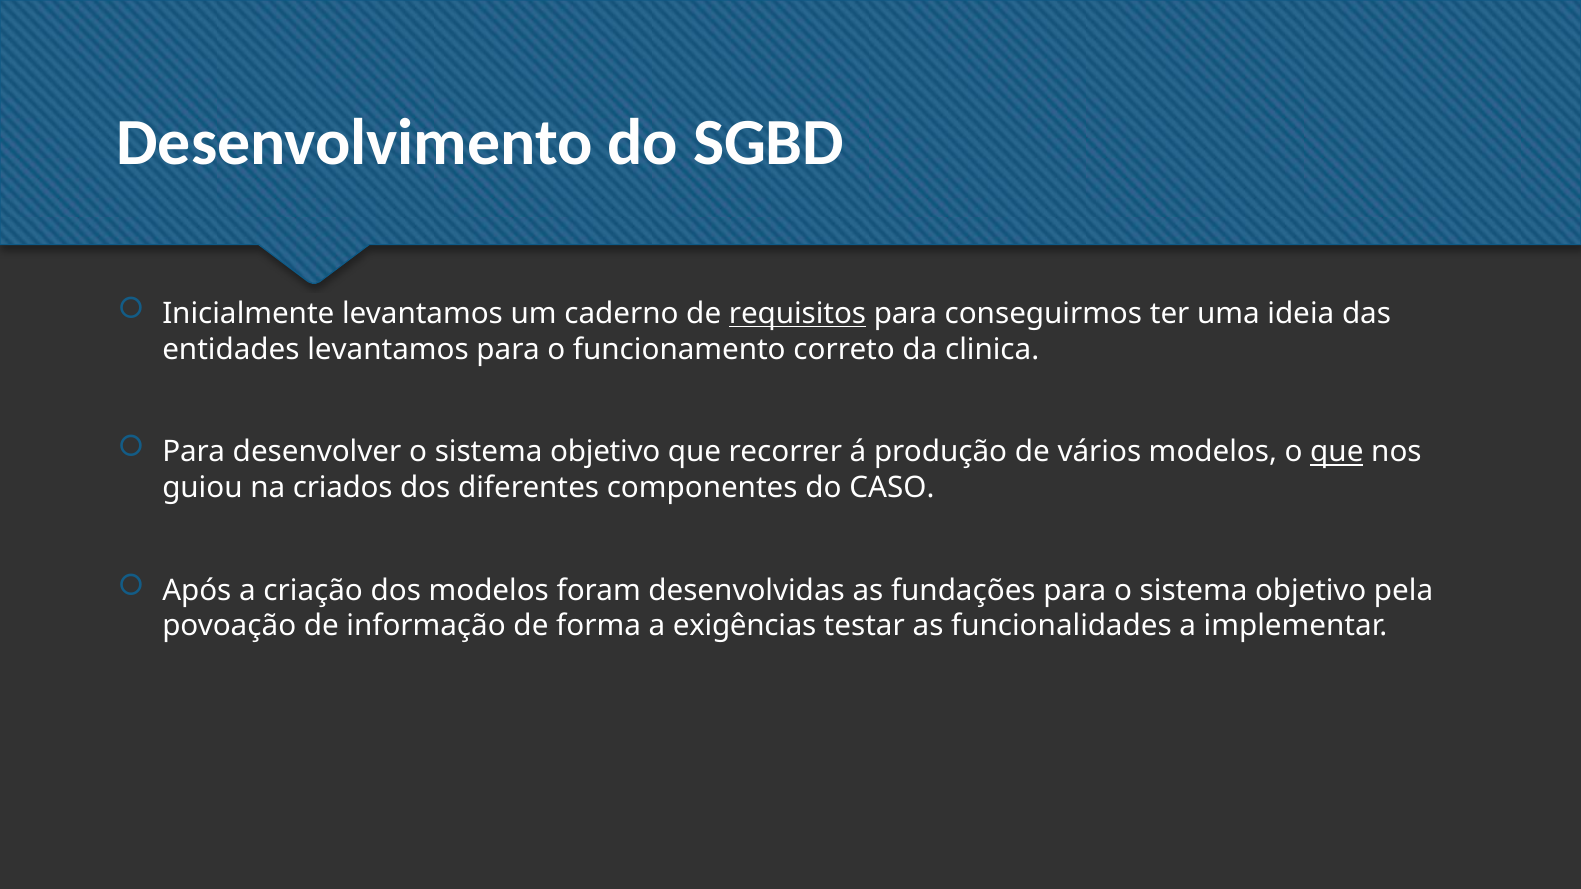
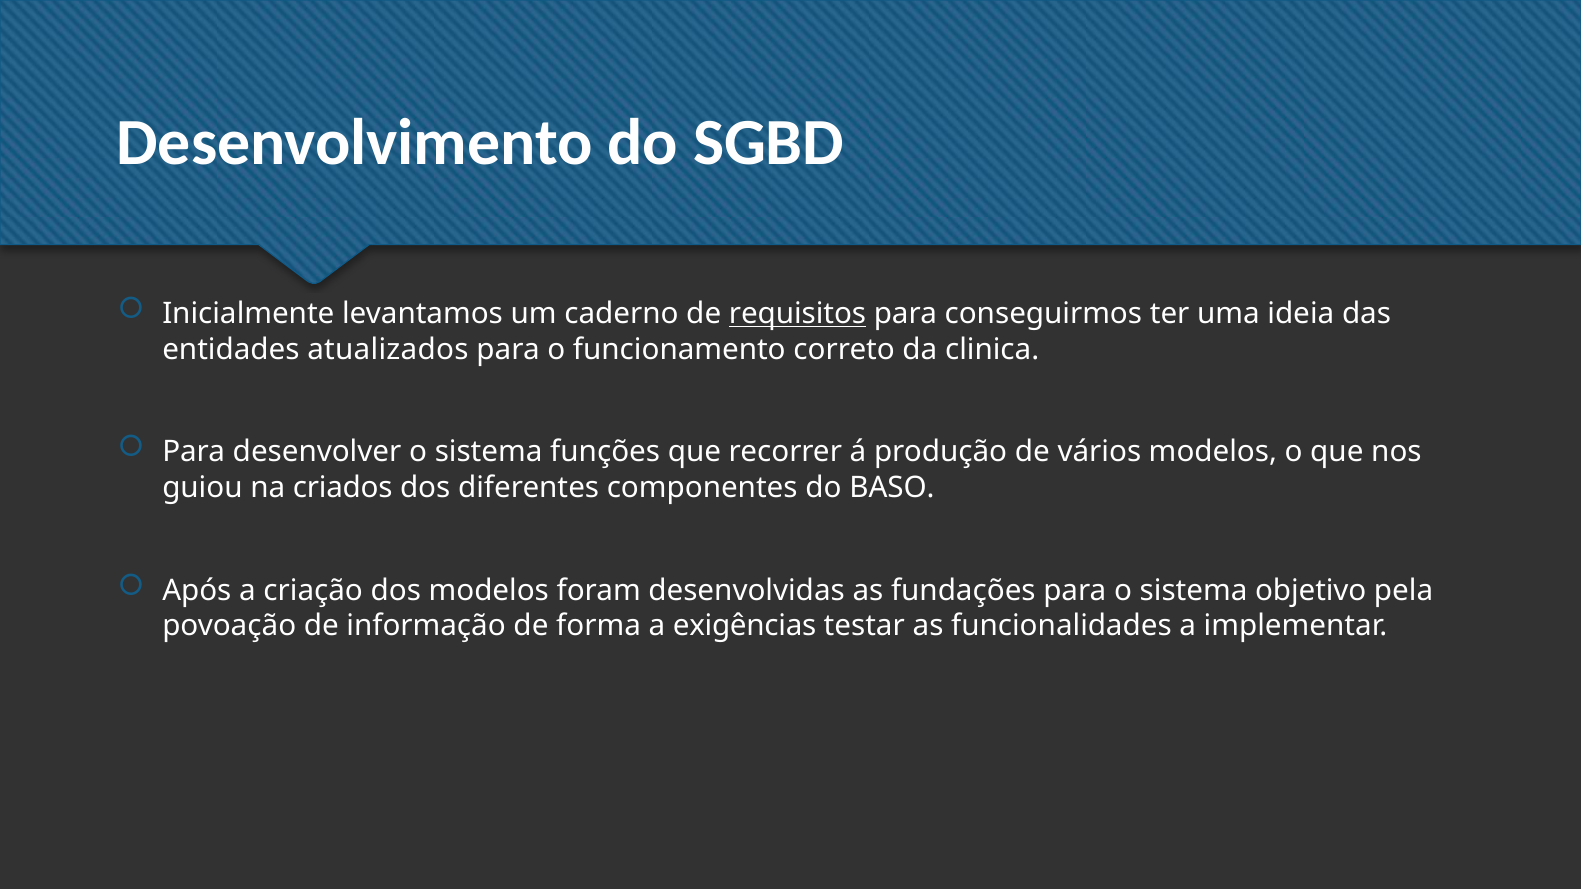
entidades levantamos: levantamos -> atualizados (388, 349)
desenvolver o sistema objetivo: objetivo -> funções (605, 452)
que underline: present -> none (1337, 452)
CASO: CASO -> BASO (892, 488)
